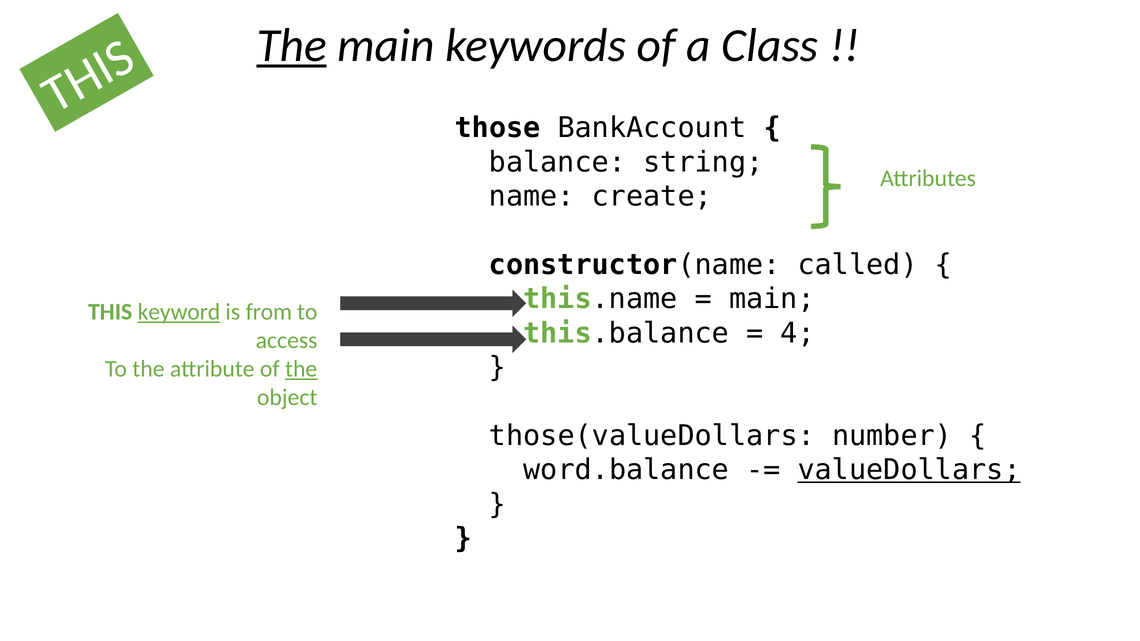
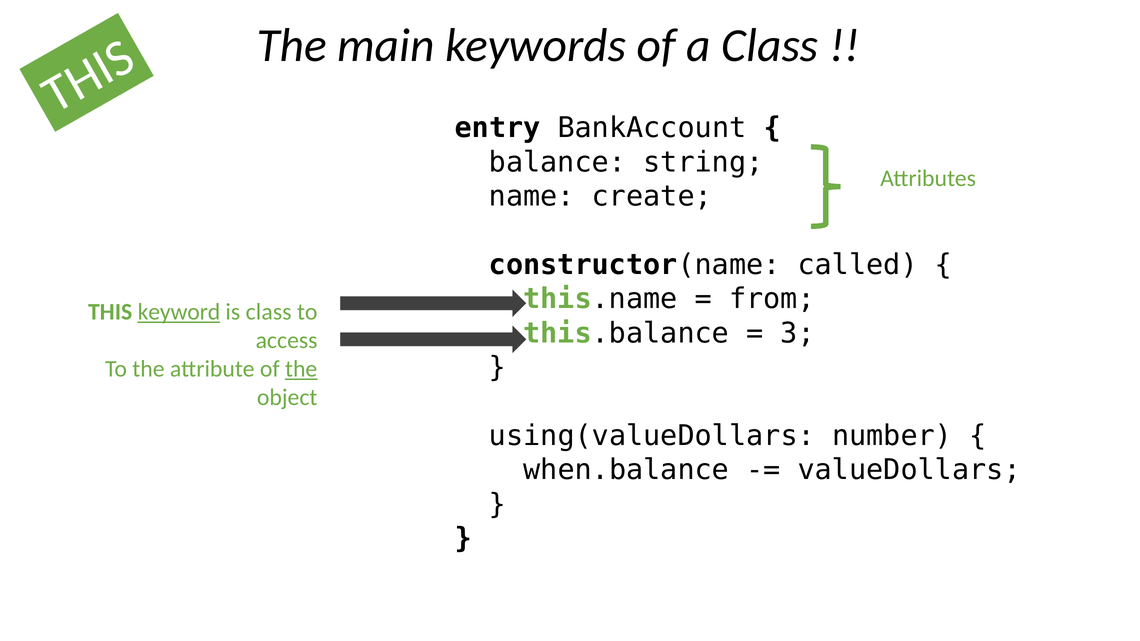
The underline: present -> none (292, 45)
those: those -> entry (498, 128)
main: main -> from (772, 299)
is from: from -> class (269, 312)
4: 4 -> 3 (798, 333)
those(valueDollars: those(valueDollars -> using(valueDollars (652, 436)
word.balance: word.balance -> when.balance (626, 470)
valueDollars underline: present -> none (909, 470)
